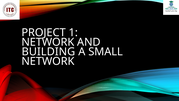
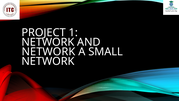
BUILDING: BUILDING -> NETWORK (48, 52)
